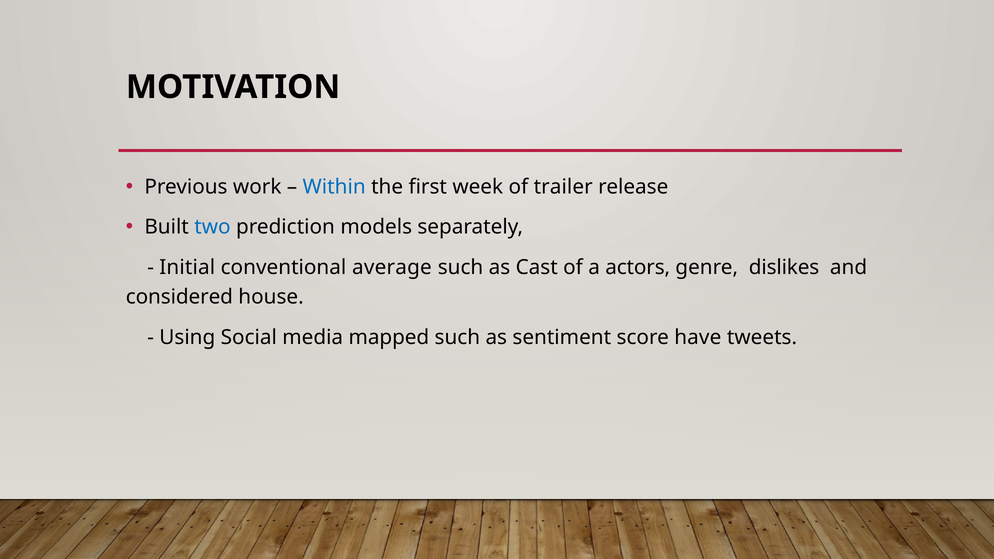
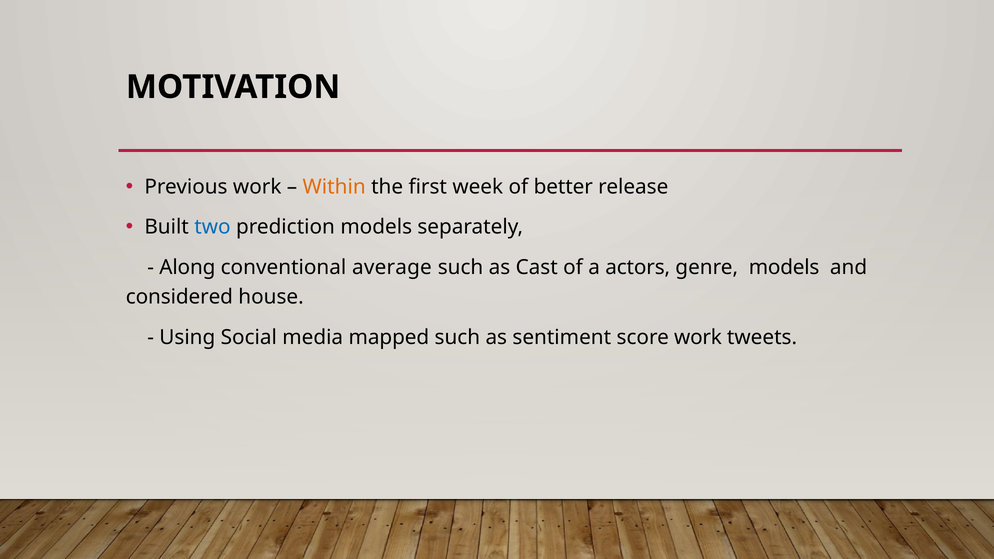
Within colour: blue -> orange (334, 187)
trailer: trailer -> better (563, 187)
Initial: Initial -> Along (187, 267)
genre dislikes: dislikes -> models (784, 267)
score have: have -> work (698, 337)
